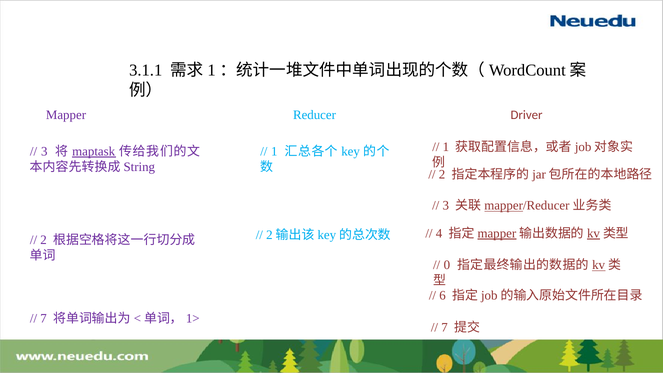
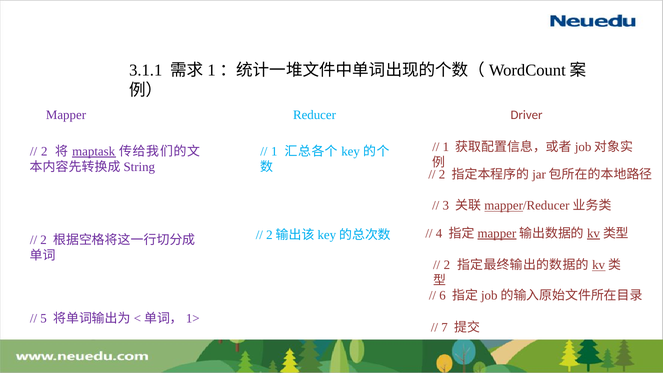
3: 3 -> 2 (44, 151)
0: 0 -> 2 (447, 265)
7: 7 -> 5 (44, 318)
